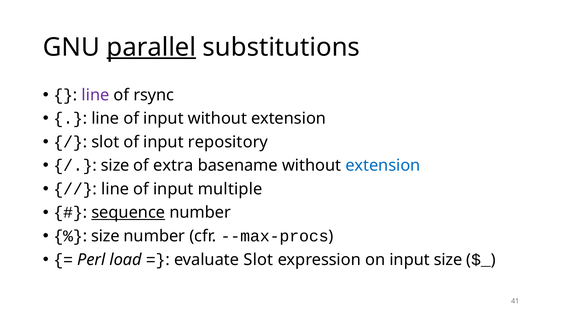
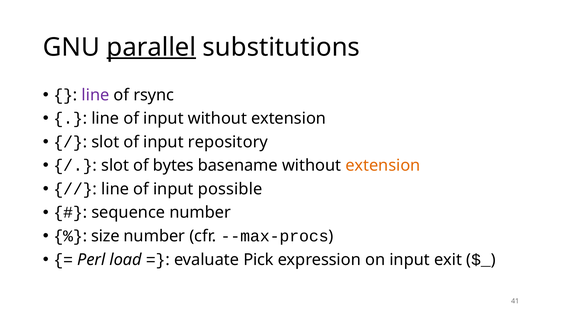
size: size -> slot (115, 166)
extra: extra -> bytes (173, 166)
extension colour: blue -> orange (383, 166)
multiple: multiple -> possible (230, 189)
sequence underline: present -> none (128, 213)
evaluate Slot: Slot -> Pick (259, 260)
input size: size -> exit (448, 260)
